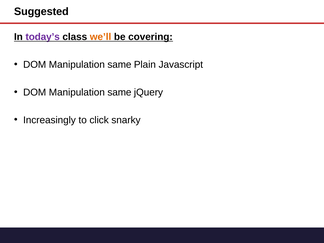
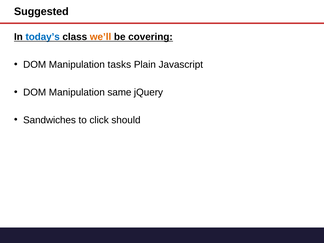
today’s colour: purple -> blue (43, 37)
same: same -> tasks (119, 65)
Increasingly: Increasingly -> Sandwiches (49, 120)
snarky: snarky -> should (126, 120)
